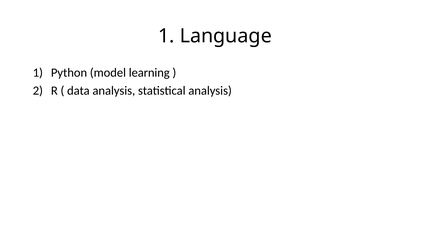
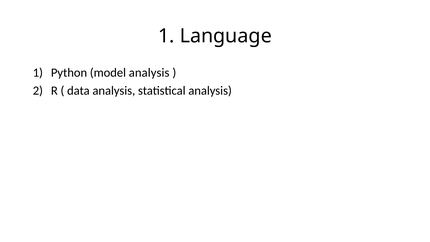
model learning: learning -> analysis (149, 73)
